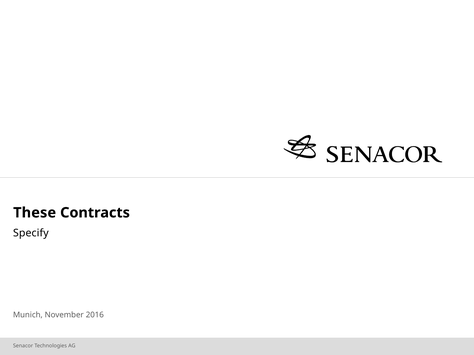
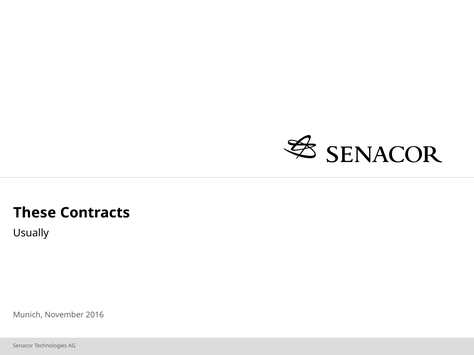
Specify: Specify -> Usually (31, 233)
